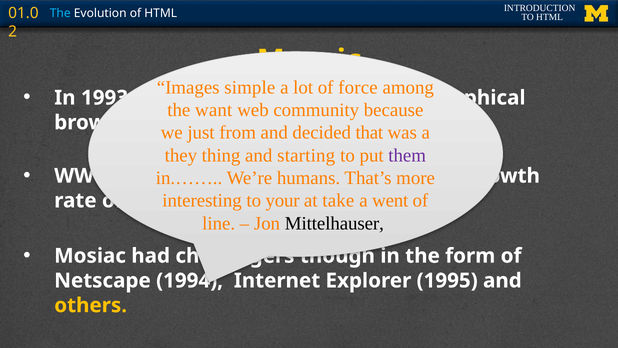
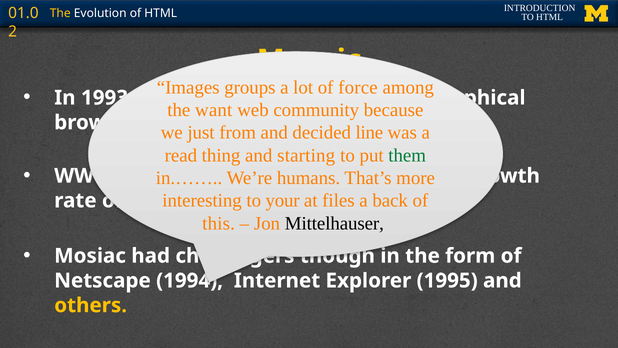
The colour: light blue -> yellow (60, 13)
simple: simple -> groups (250, 87)
that: that -> line (369, 133)
they: they -> read (181, 155)
them colour: purple -> green (407, 155)
take: take -> files (338, 200)
went: went -> back (390, 200)
line: line -> this (219, 223)
